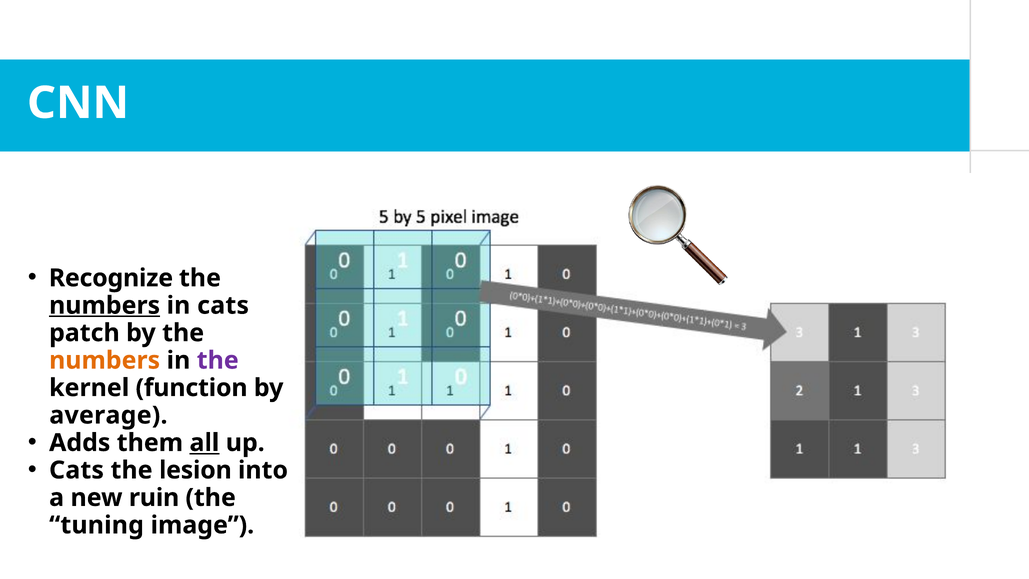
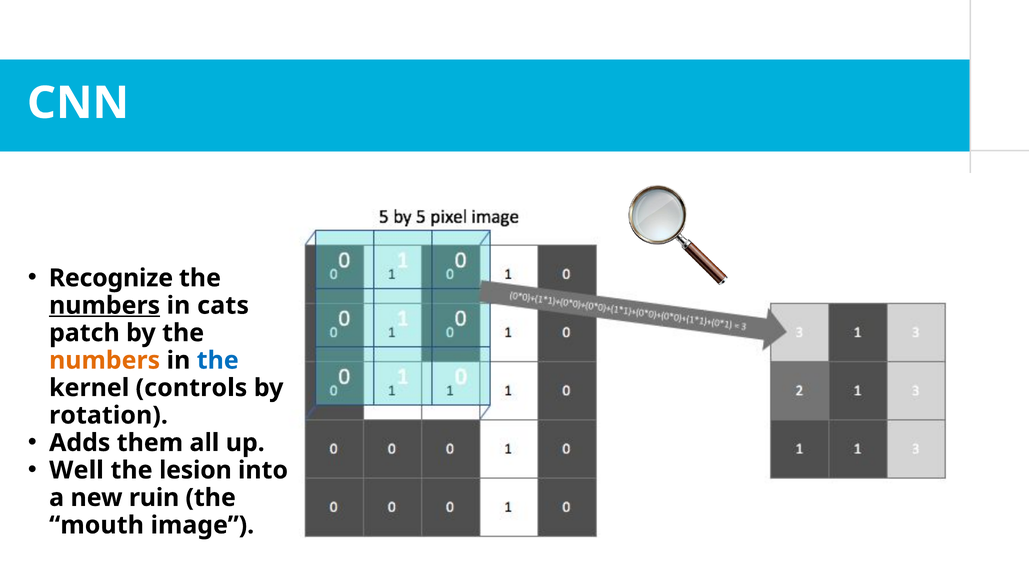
the colour: purple -> blue (218, 360)
function: function -> controls (191, 388)
average: average -> rotation (108, 415)
all underline: present -> none (204, 443)
Cats: Cats -> Well (77, 470)
tuning: tuning -> mouth (97, 525)
